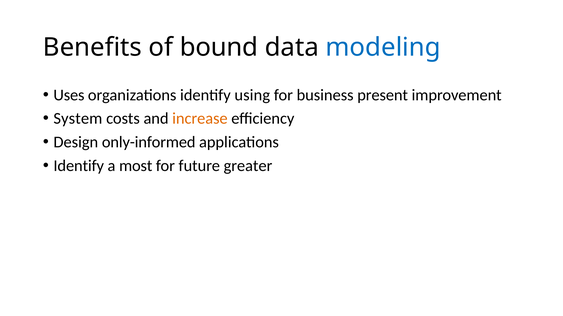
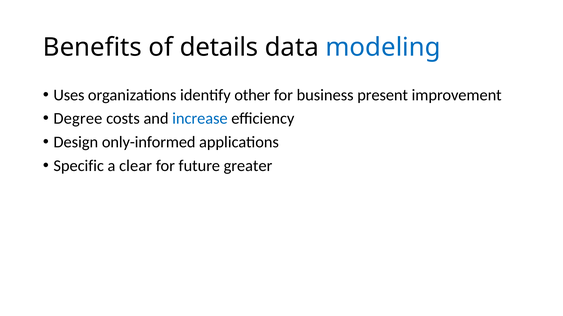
bound: bound -> details (219, 47)
using: using -> other (252, 95)
System: System -> Degree (78, 119)
increase colour: orange -> blue (200, 119)
Identify: Identify -> Specific (79, 166)
most: most -> clear (136, 166)
